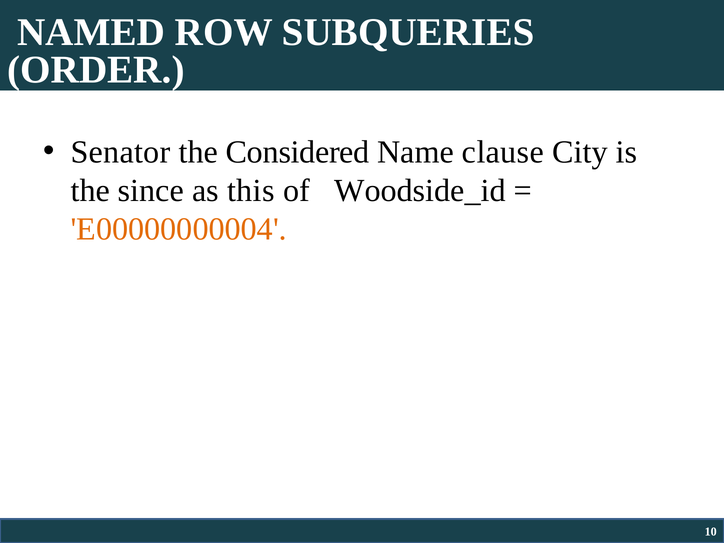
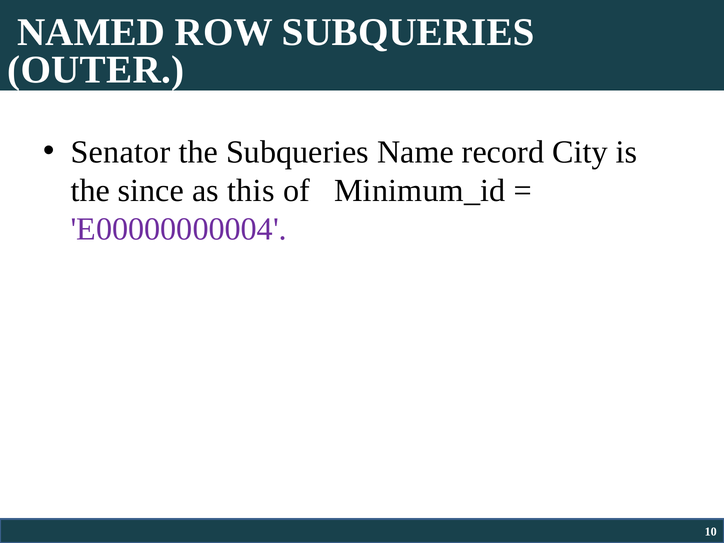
ORDER: ORDER -> OUTER (96, 70)
the Considered: Considered -> Subqueries (297, 152)
clause: clause -> record (503, 152)
Woodside_id: Woodside_id -> Minimum_id (420, 191)
E00000000004 colour: orange -> purple (179, 229)
